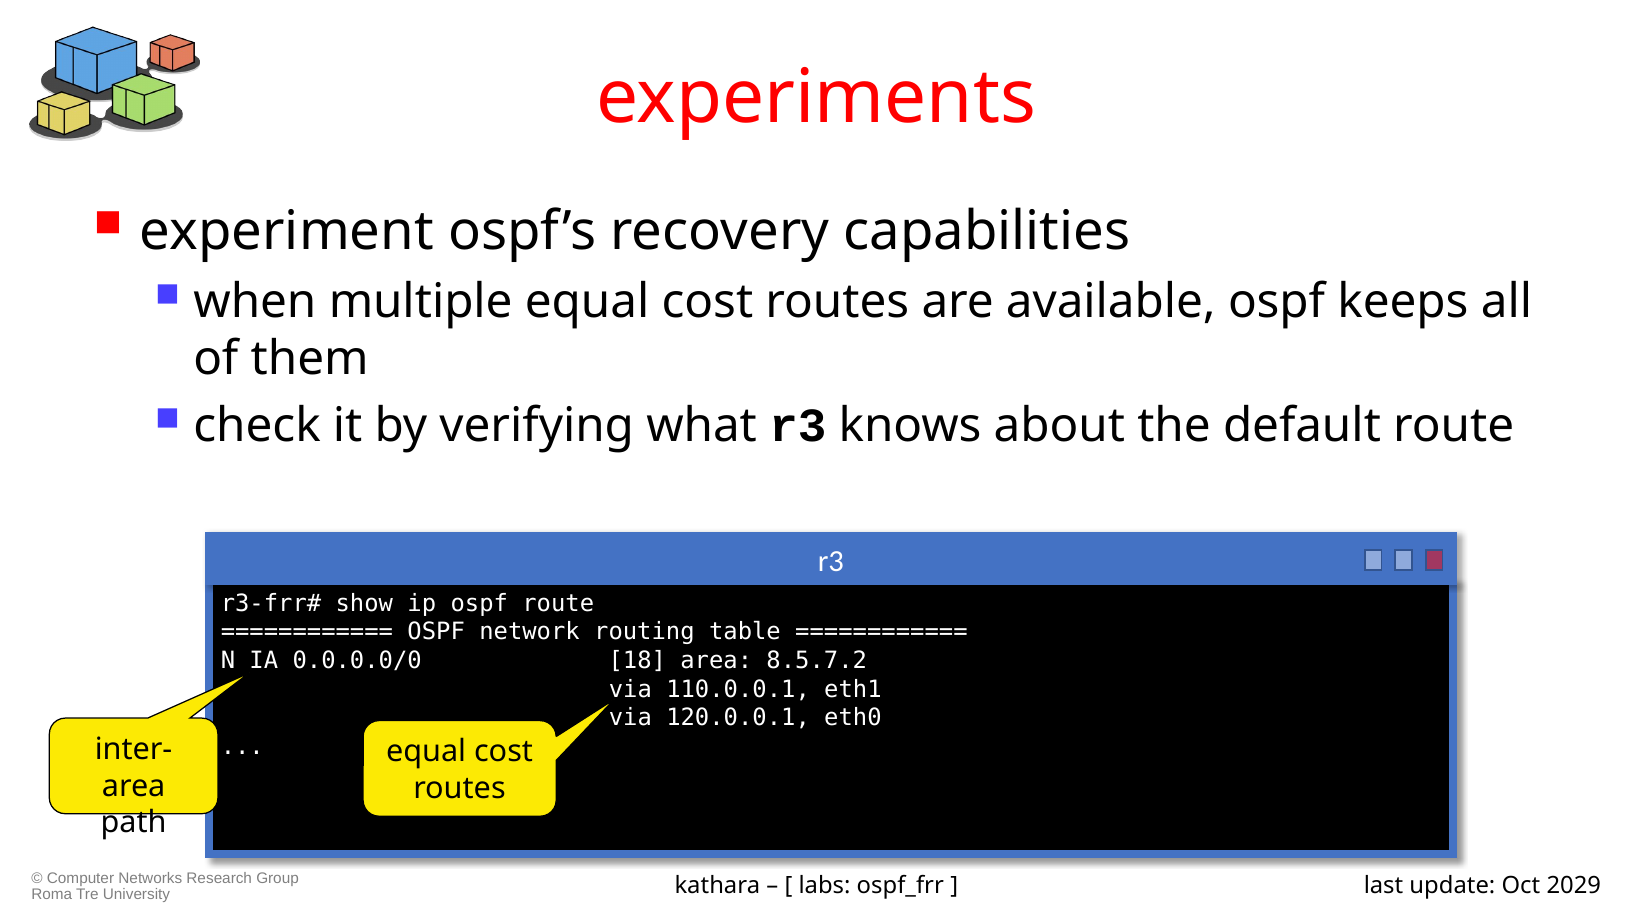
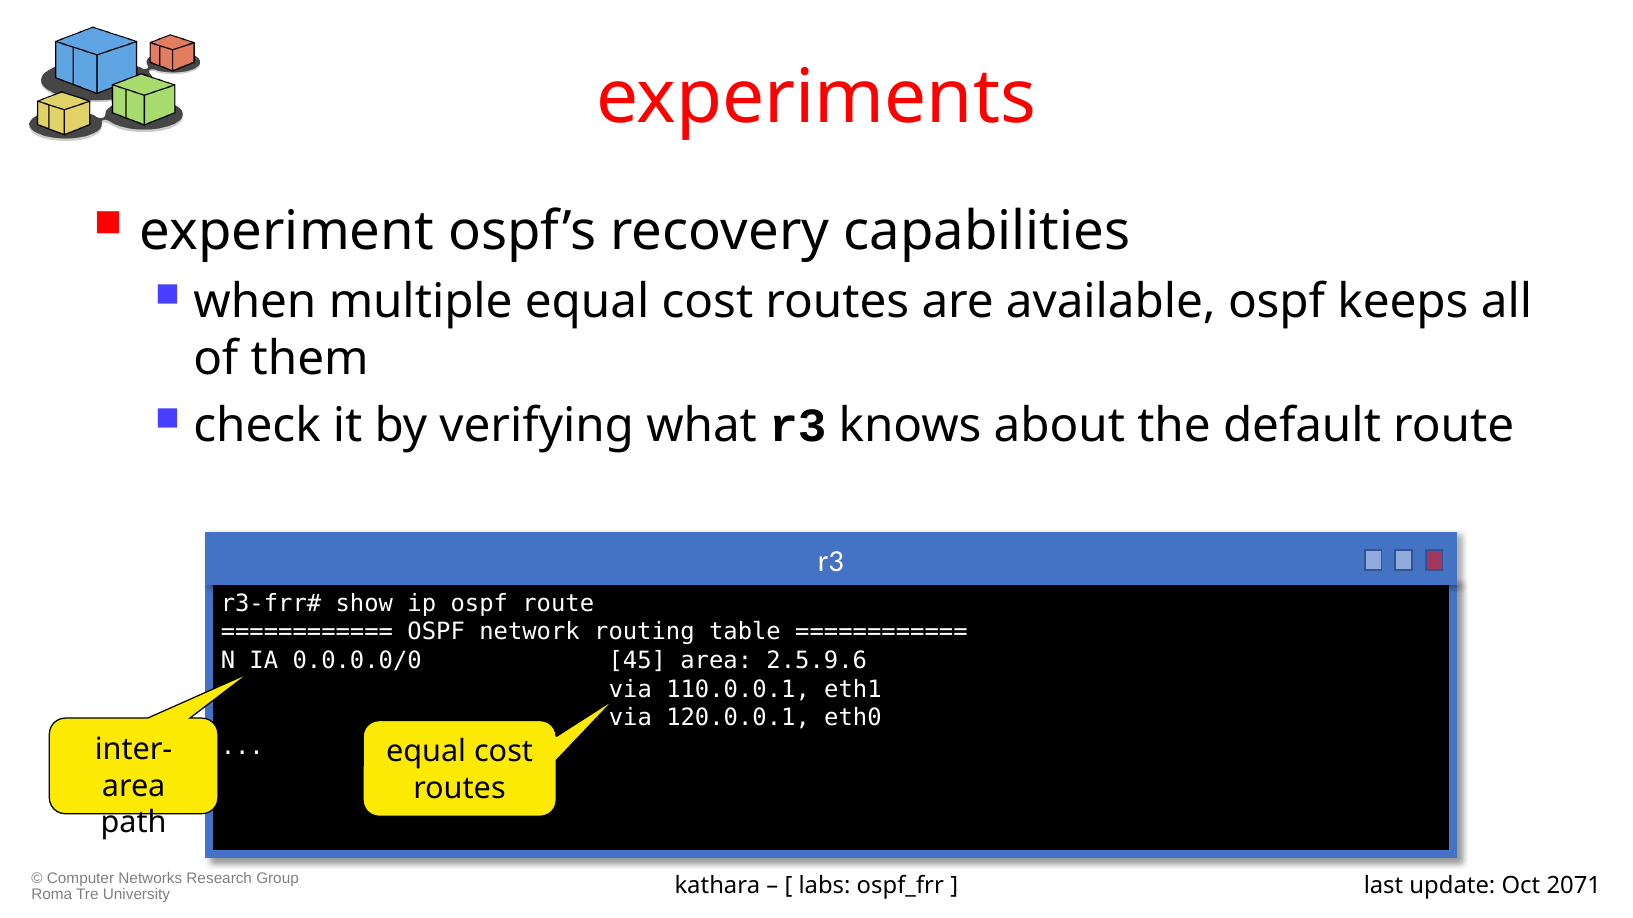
18: 18 -> 45 (637, 661)
8.5.7.2: 8.5.7.2 -> 2.5.9.6 (817, 661)
2029: 2029 -> 2071 (1574, 886)
